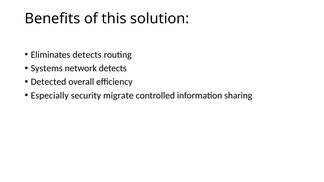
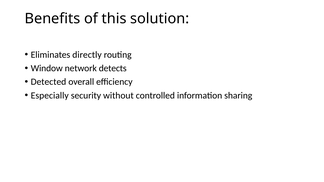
Eliminates detects: detects -> directly (87, 55)
Systems: Systems -> Window (47, 68)
migrate: migrate -> without (118, 96)
